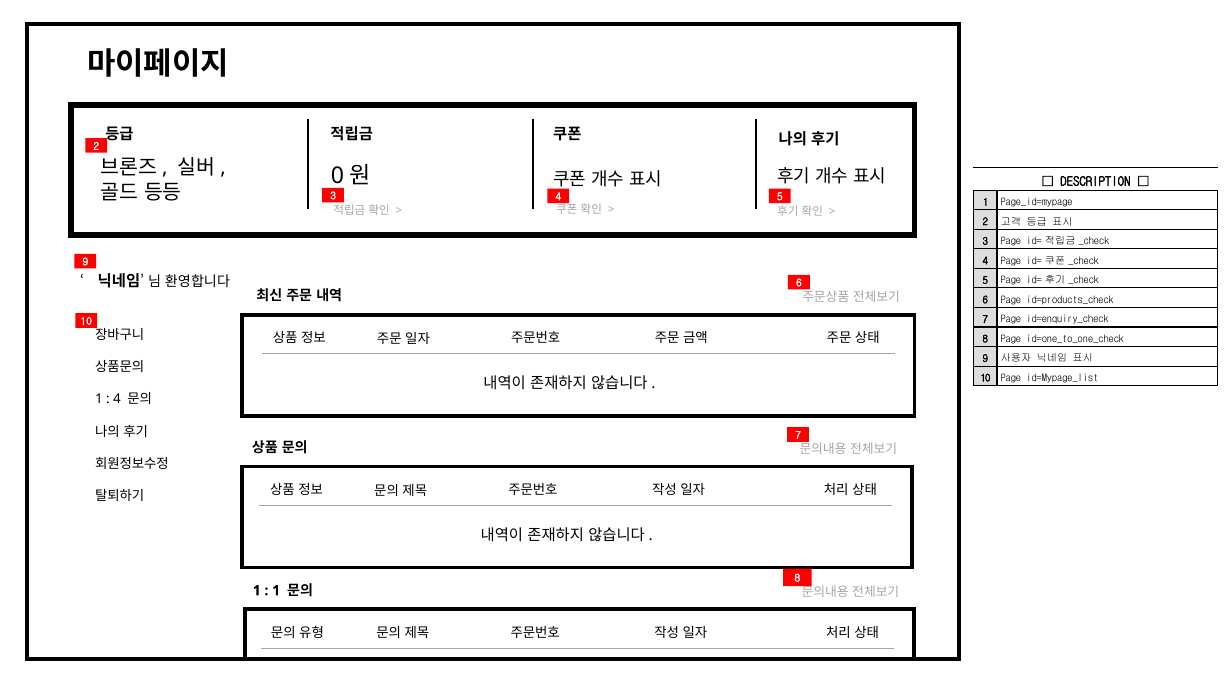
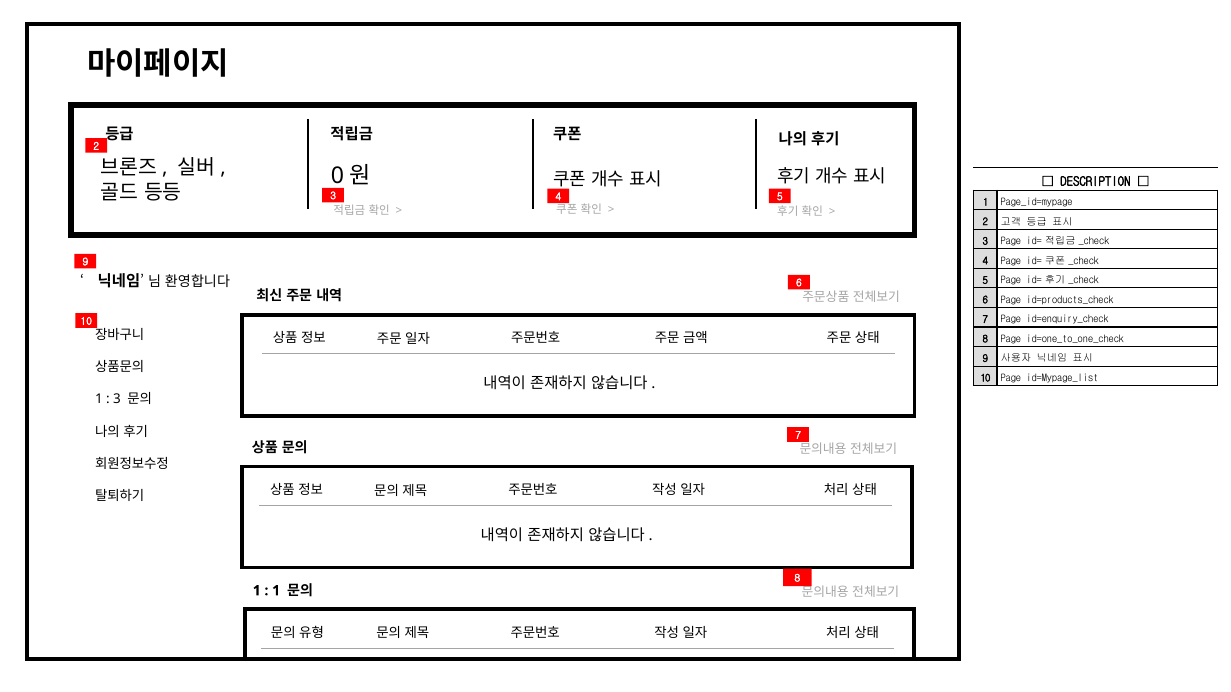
4: 4 -> 3 (117, 400)
